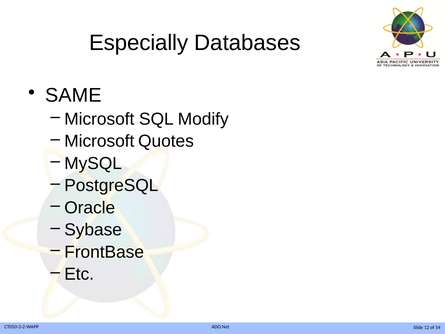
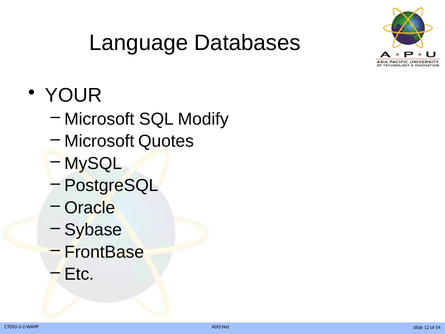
Especially: Especially -> Language (139, 43)
SAME: SAME -> YOUR (73, 95)
